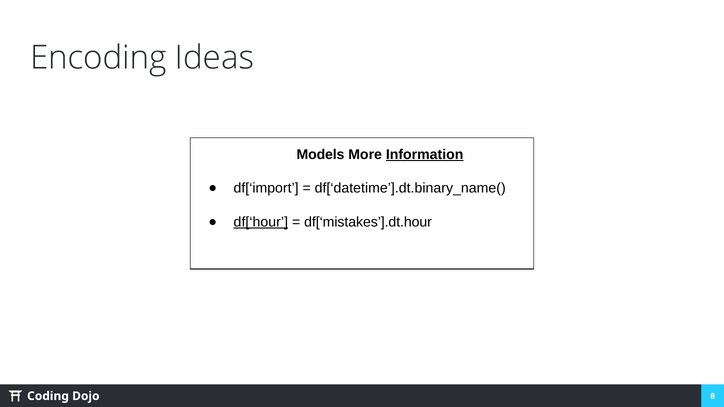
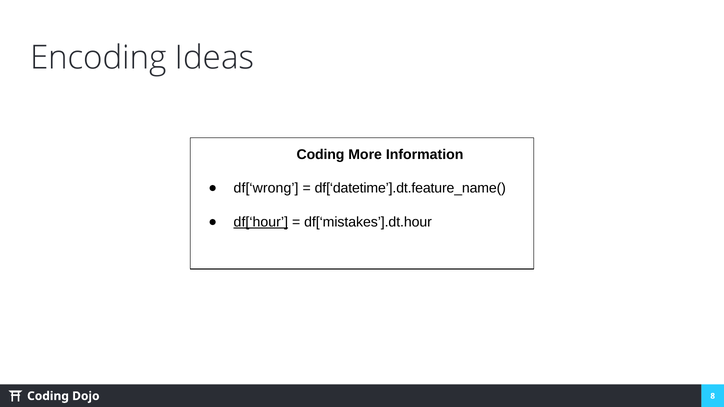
Models: Models -> Coding (320, 155)
Information underline: present -> none (425, 155)
df[‘import: df[‘import -> df[‘wrong (266, 188)
df[‘datetime’].dt.binary_name(: df[‘datetime’].dt.binary_name( -> df[‘datetime’].dt.feature_name( (410, 188)
